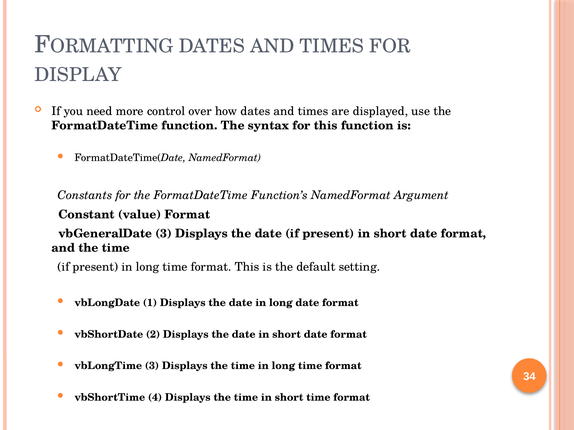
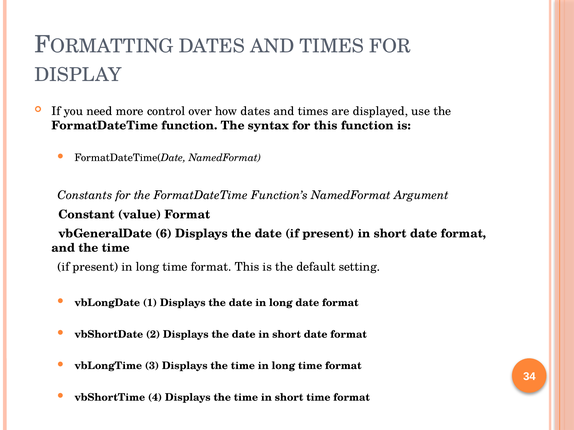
vbGeneralDate 3: 3 -> 6 (164, 234)
